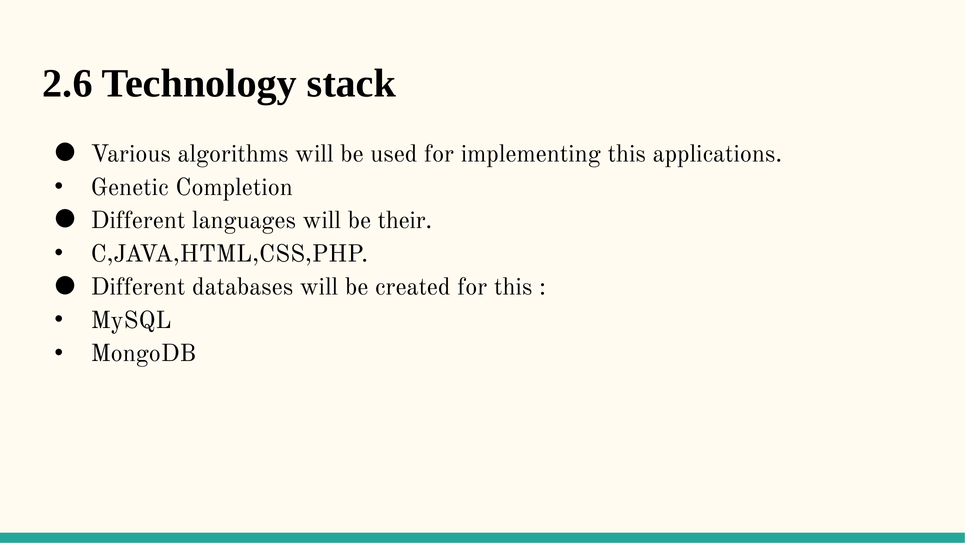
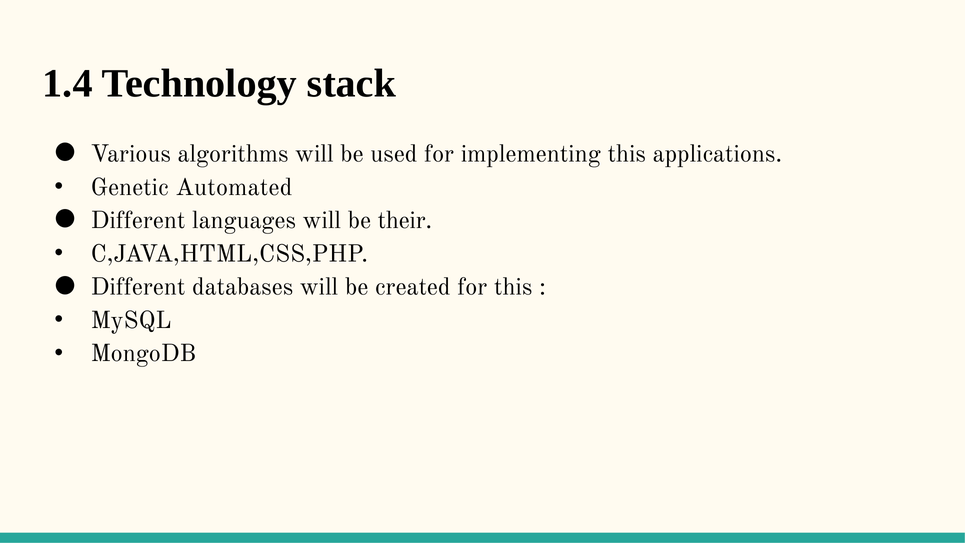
2.6: 2.6 -> 1.4 (68, 84)
Completion: Completion -> Automated (234, 187)
